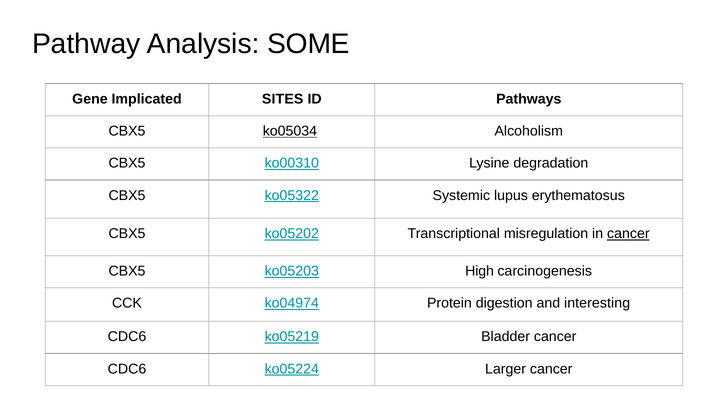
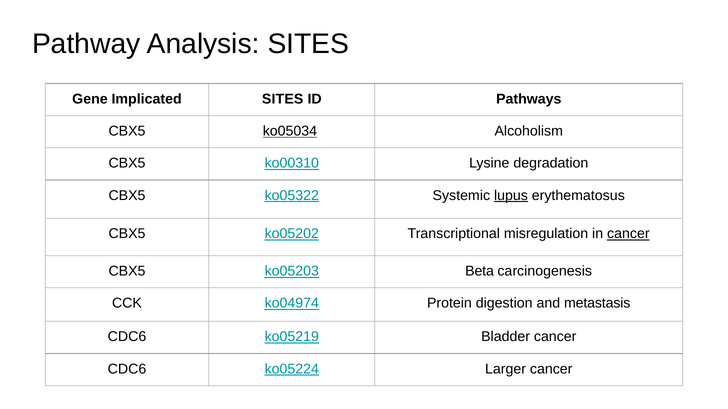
Analysis SOME: SOME -> SITES (308, 44)
lupus underline: none -> present (511, 196)
High: High -> Beta (480, 271)
interesting: interesting -> metastasis (597, 304)
